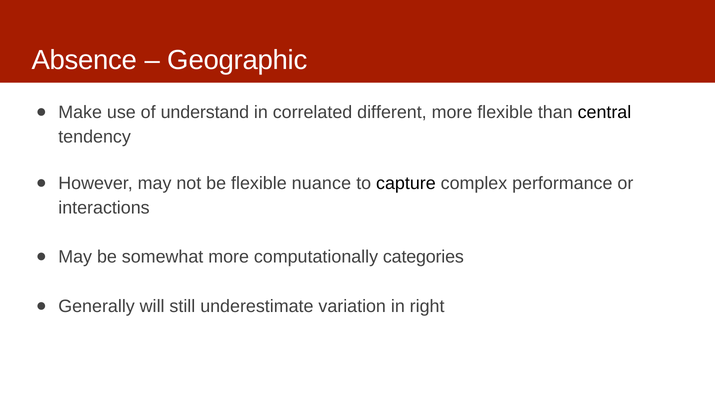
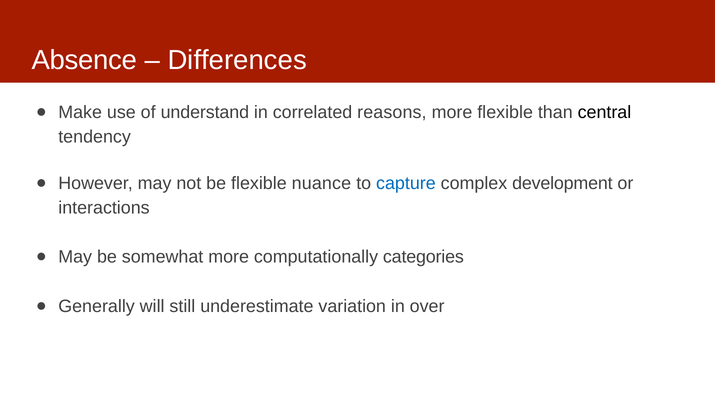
Geographic: Geographic -> Differences (237, 60)
different: different -> reasons (392, 112)
capture colour: black -> blue (406, 183)
performance: performance -> development (562, 183)
right: right -> over (427, 307)
